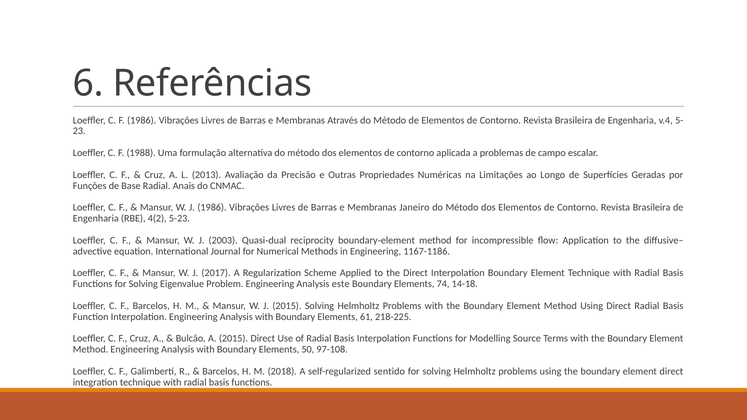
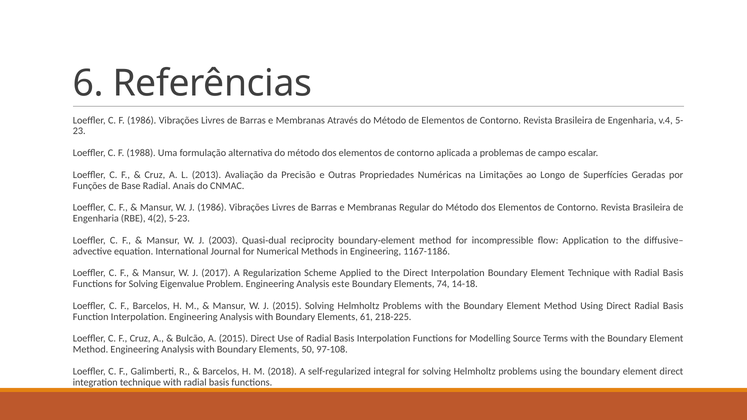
Janeiro: Janeiro -> Regular (414, 208)
sentido: sentido -> integral (389, 372)
